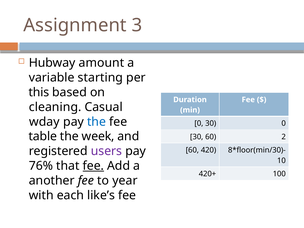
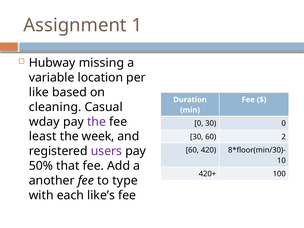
3: 3 -> 1 (137, 25)
amount: amount -> missing (101, 63)
starting: starting -> location (100, 78)
this: this -> like (39, 92)
the colour: blue -> purple (97, 122)
table: table -> least (43, 136)
76%: 76% -> 50% (41, 166)
fee underline: present -> none (93, 166)
year: year -> type (125, 181)
